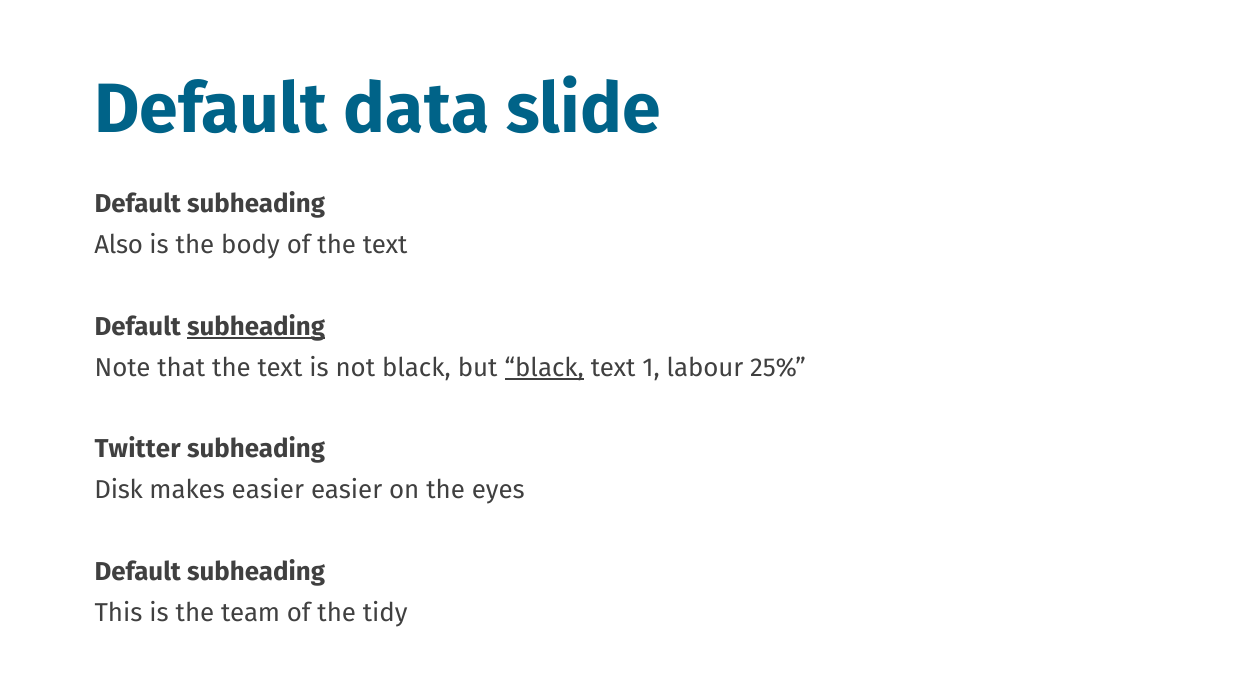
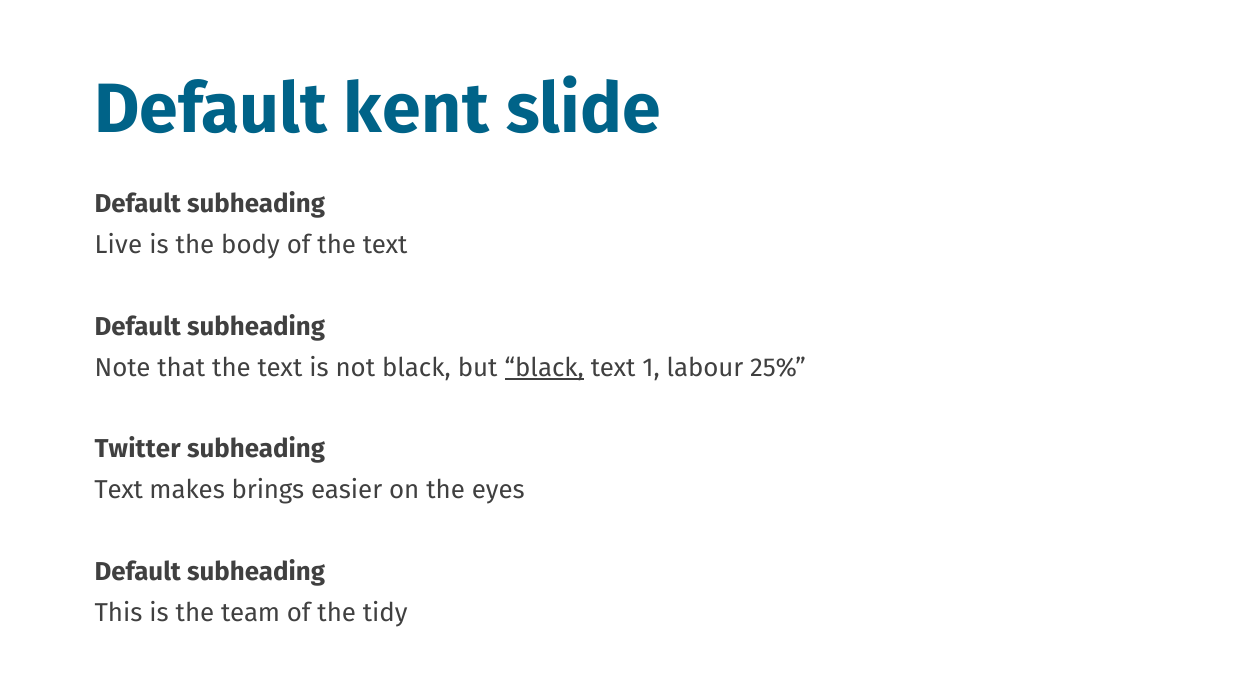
data: data -> kent (417, 109)
Also: Also -> Live (118, 245)
subheading underline: present -> none (256, 327)
Disk: Disk -> Text (119, 490)
makes easier: easier -> brings (268, 490)
